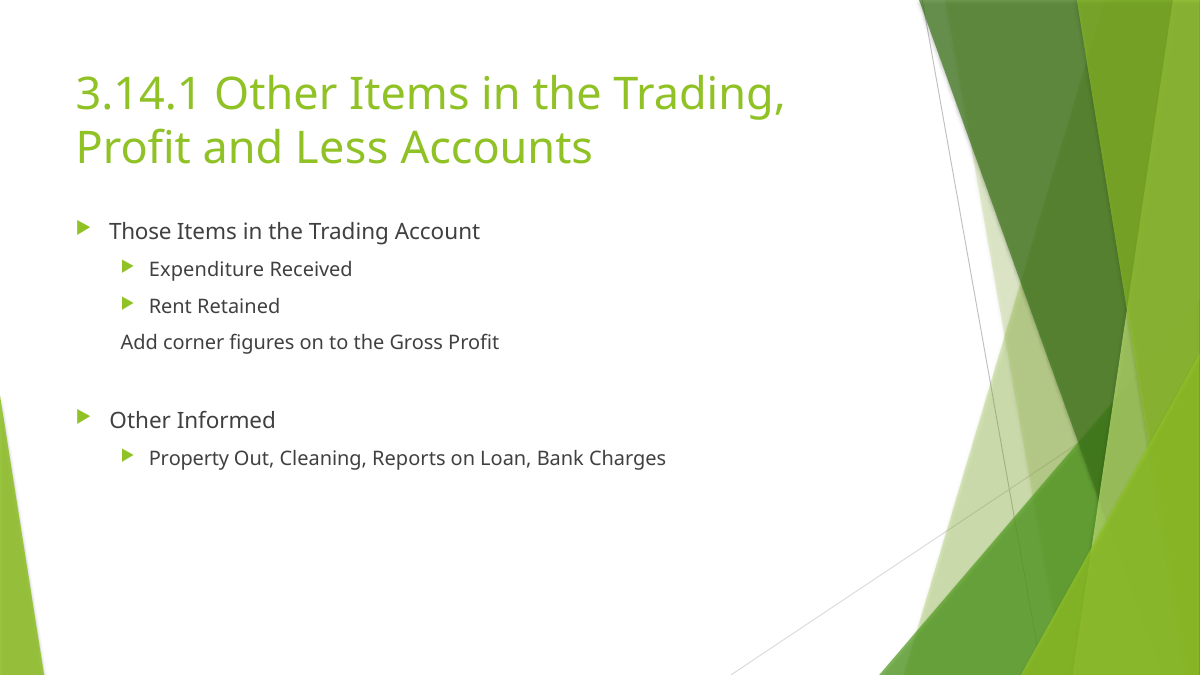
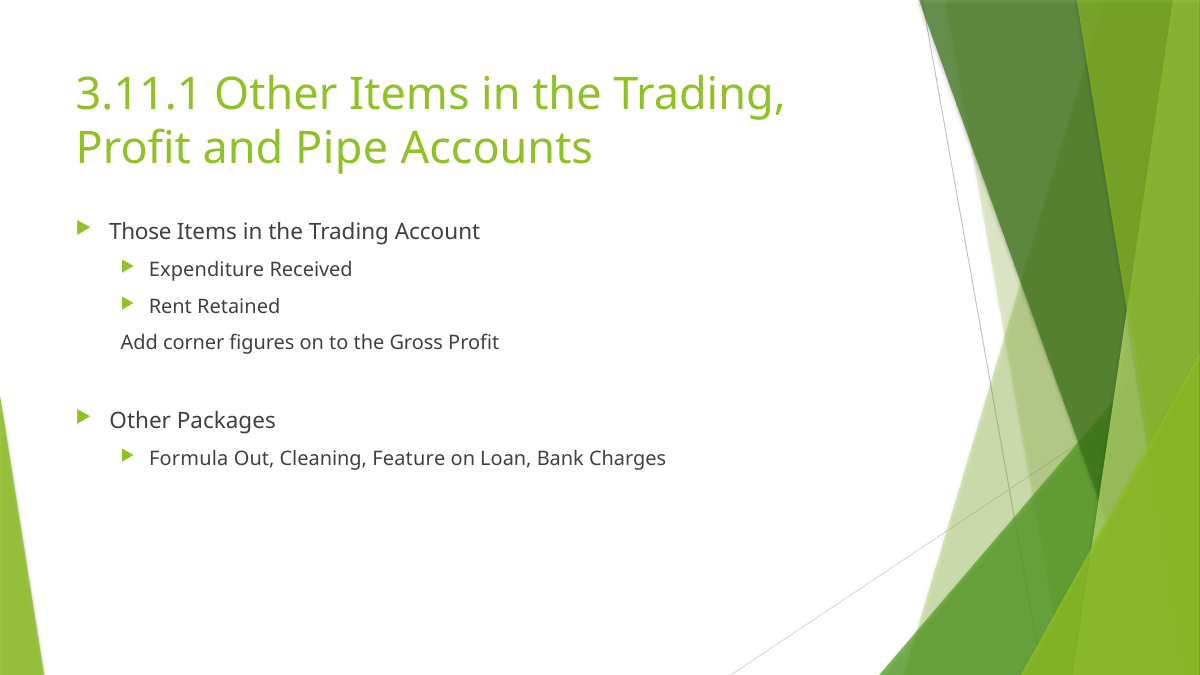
3.14.1: 3.14.1 -> 3.11.1 (139, 95)
Less: Less -> Pipe (342, 149)
Informed: Informed -> Packages (226, 421)
Property: Property -> Formula (189, 459)
Reports: Reports -> Feature (409, 459)
